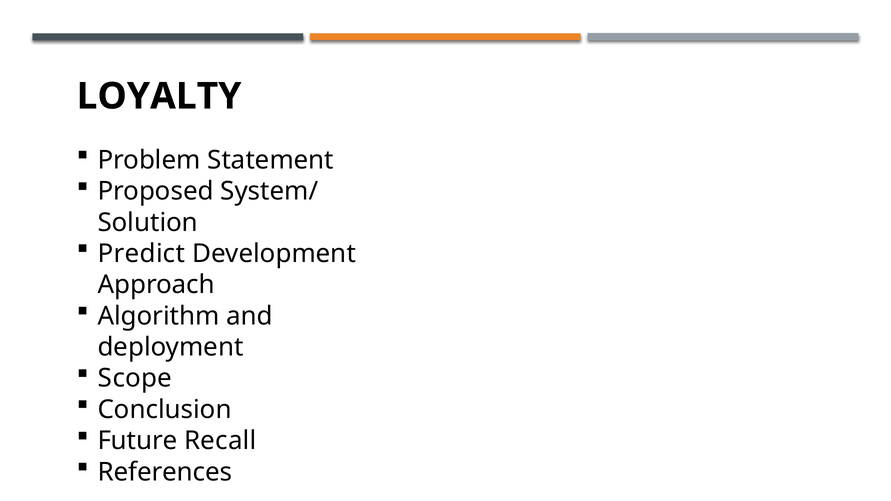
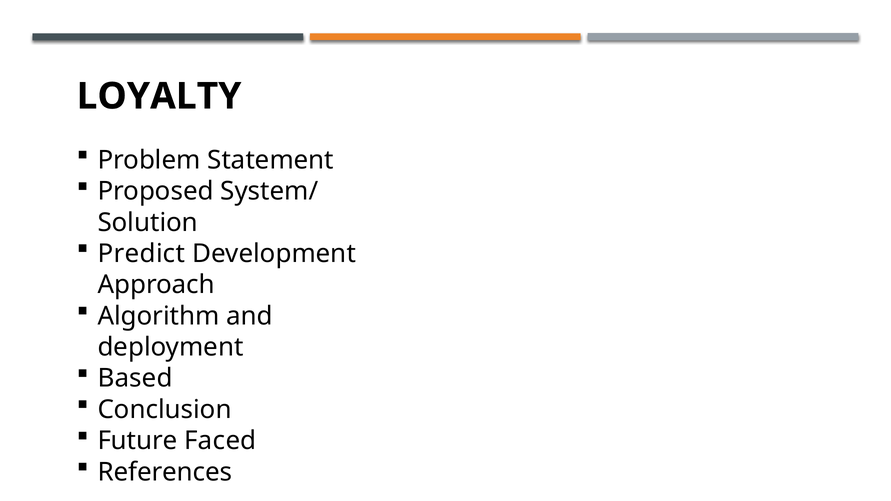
Scope: Scope -> Based (135, 379)
Recall: Recall -> Faced (220, 441)
